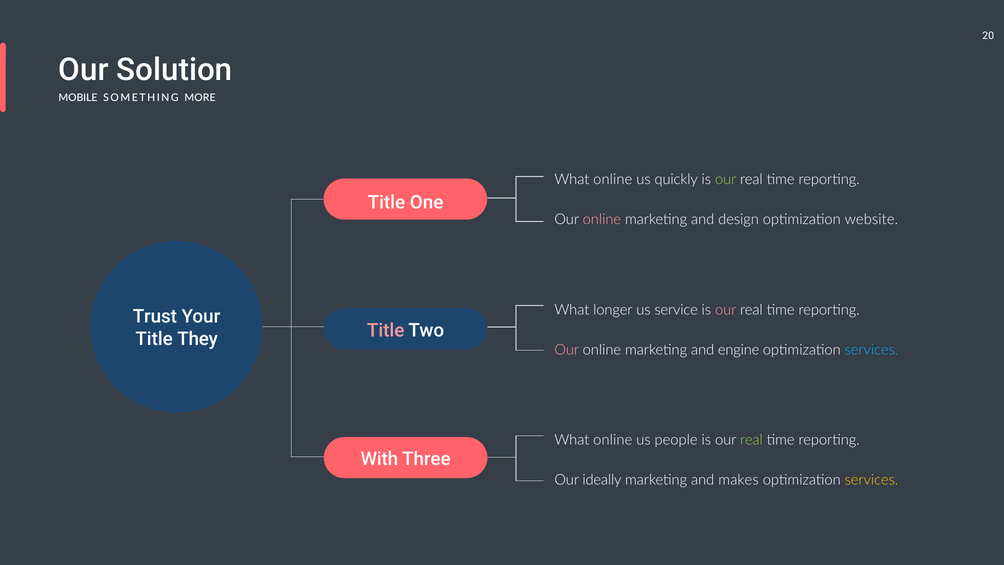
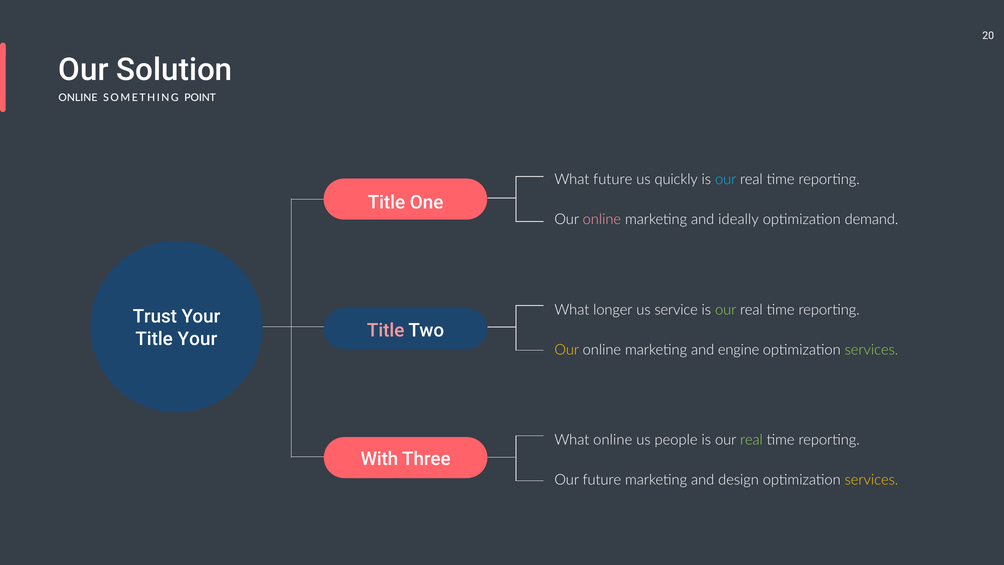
MOBILE: MOBILE -> ONLINE (78, 98)
MORE: MORE -> POINT (200, 98)
online: online -> future (613, 179)
our colour: light green -> light blue (726, 179)
design: design -> ideally (738, 219)
website: website -> demand (871, 219)
our colour: pink -> light green (726, 310)
Title They: They -> Your (197, 339)
Our colour: pink -> yellow (567, 350)
services colour: light blue -> light green (871, 350)
Our ideally: ideally -> future (602, 480)
makes: makes -> design (739, 480)
